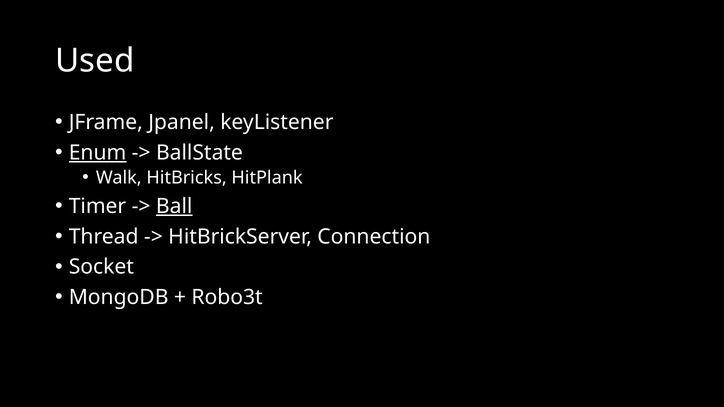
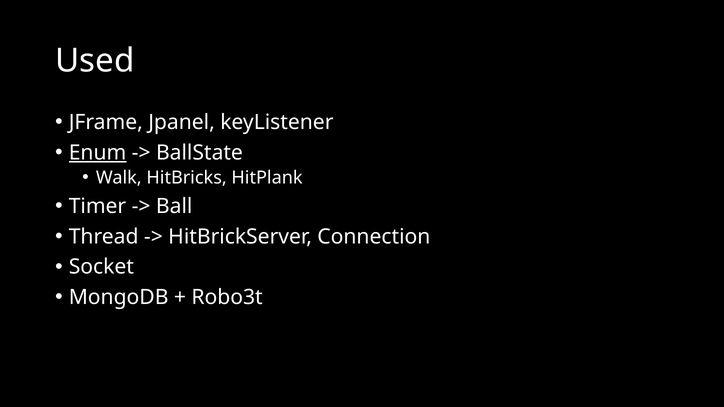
Ball underline: present -> none (174, 206)
